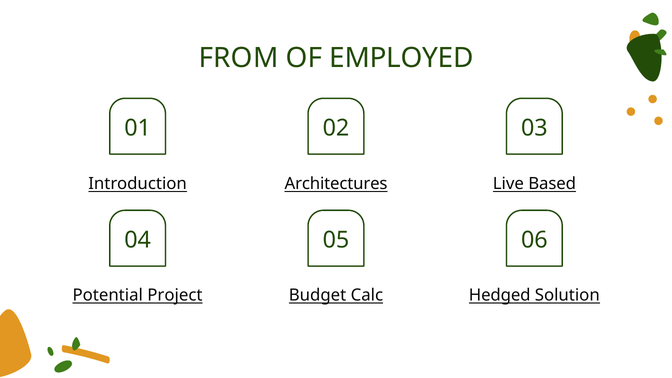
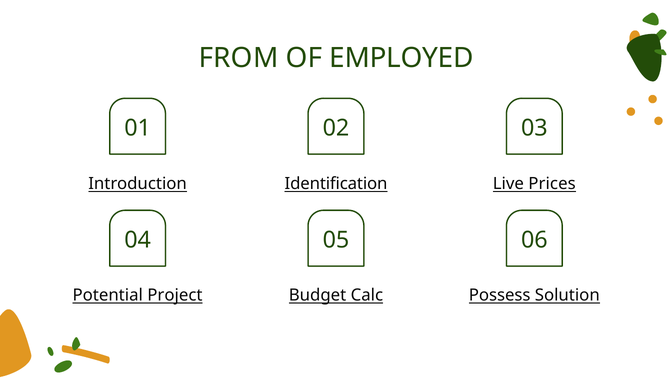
Architectures: Architectures -> Identification (336, 184)
Based: Based -> Prices (552, 184)
Hedged: Hedged -> Possess (500, 295)
